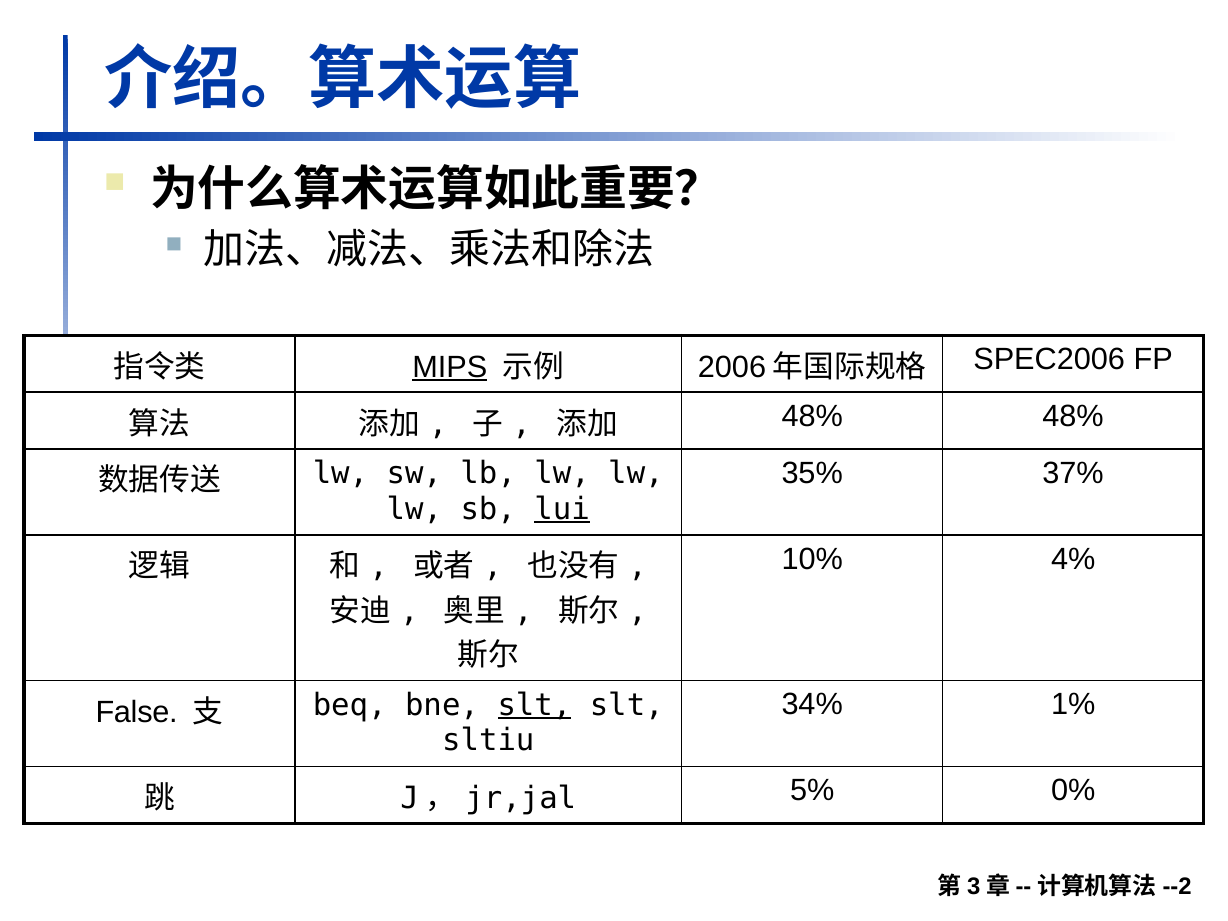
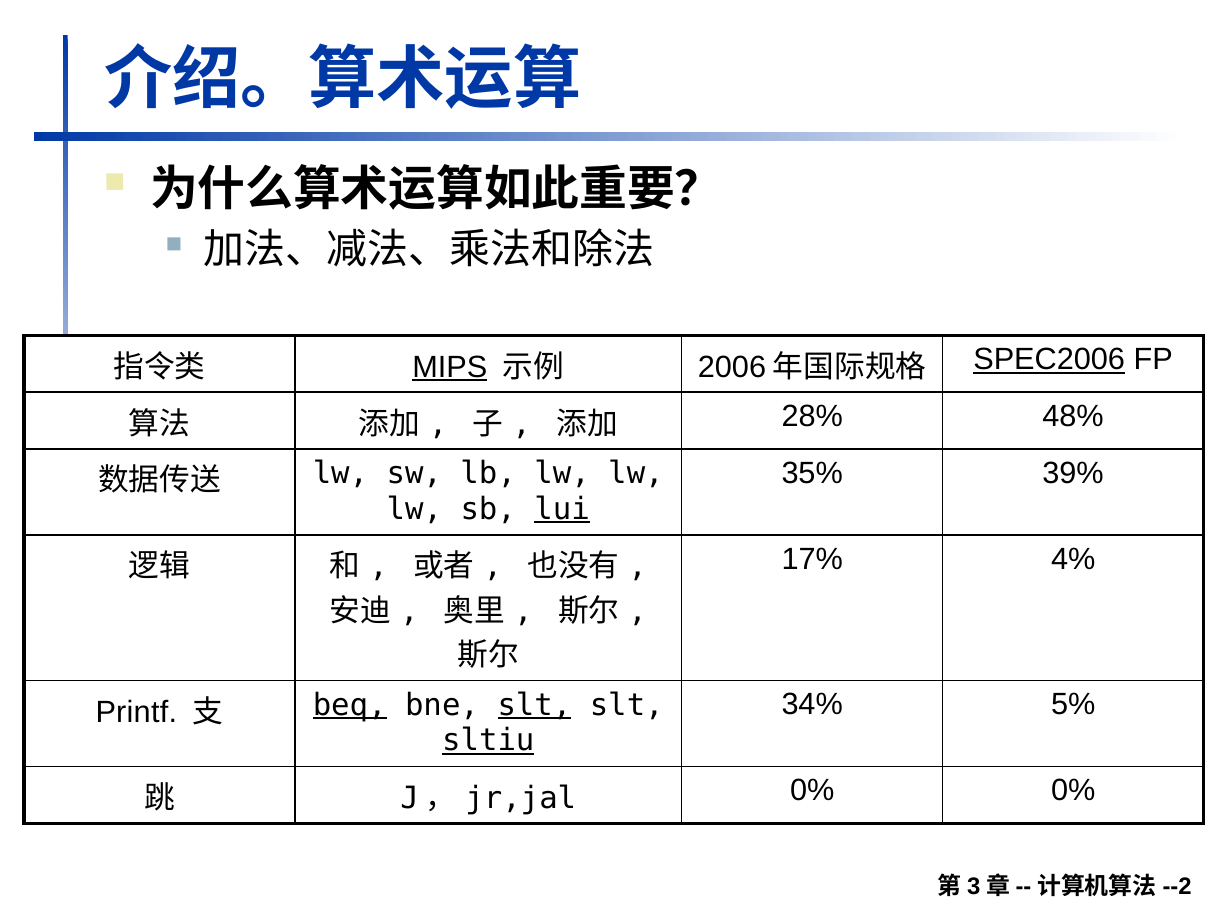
SPEC2006 underline: none -> present (1049, 359)
48%: 48% -> 28% (812, 416)
37%: 37% -> 39% (1073, 473)
10%: 10% -> 17% (812, 559)
1%: 1% -> 5% (1073, 705)
False: False -> Printf (136, 712)
beq underline: none -> present (350, 705)
sltiu underline: none -> present (488, 741)
5%: 5% -> 0% (812, 790)
